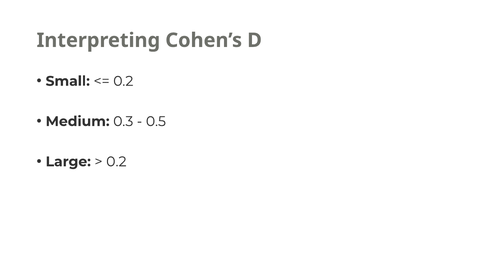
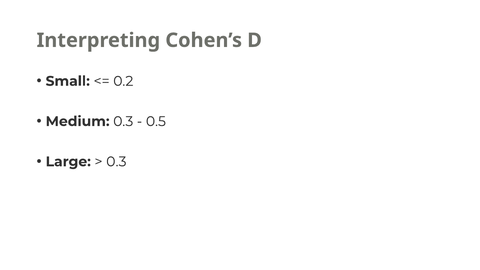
0.2: 0.2 -> 0.3 (116, 162)
